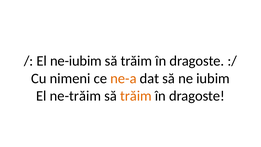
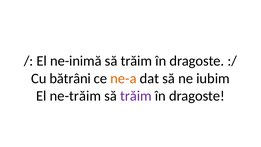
ne-iubim: ne-iubim -> ne-inimă (76, 61)
nimeni: nimeni -> bătrâni (70, 78)
trăim colour: orange -> purple (136, 96)
